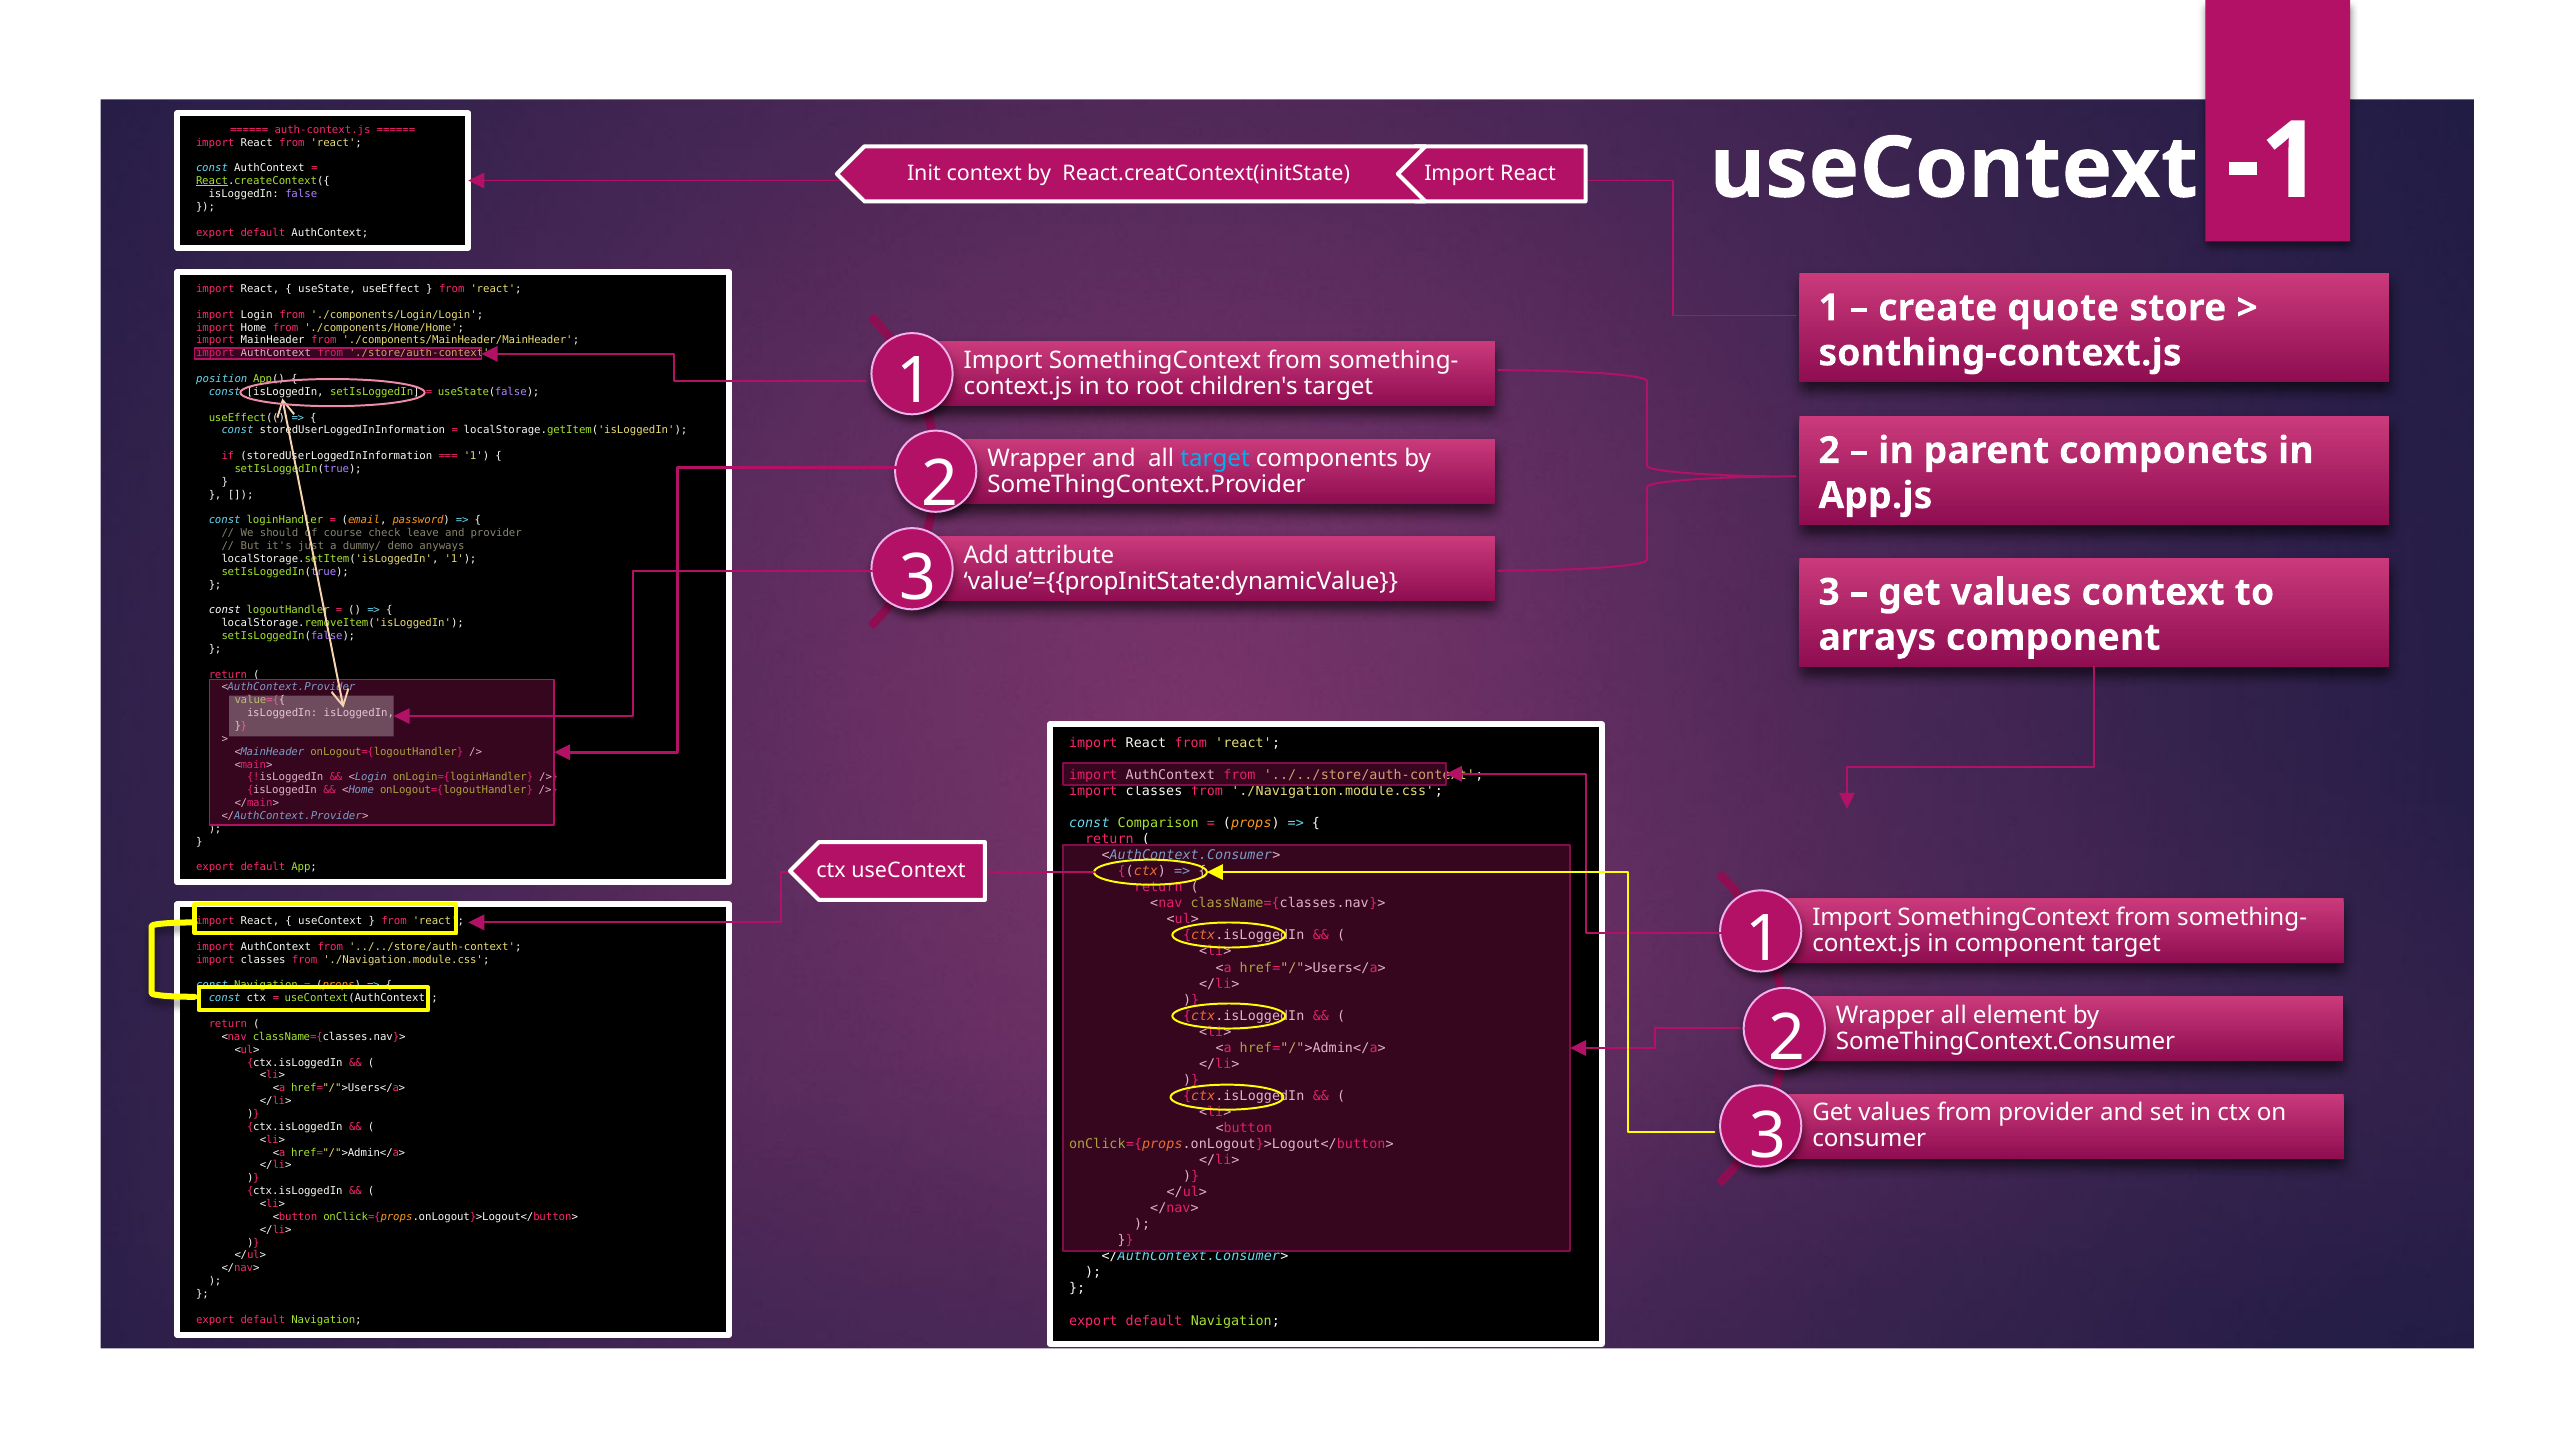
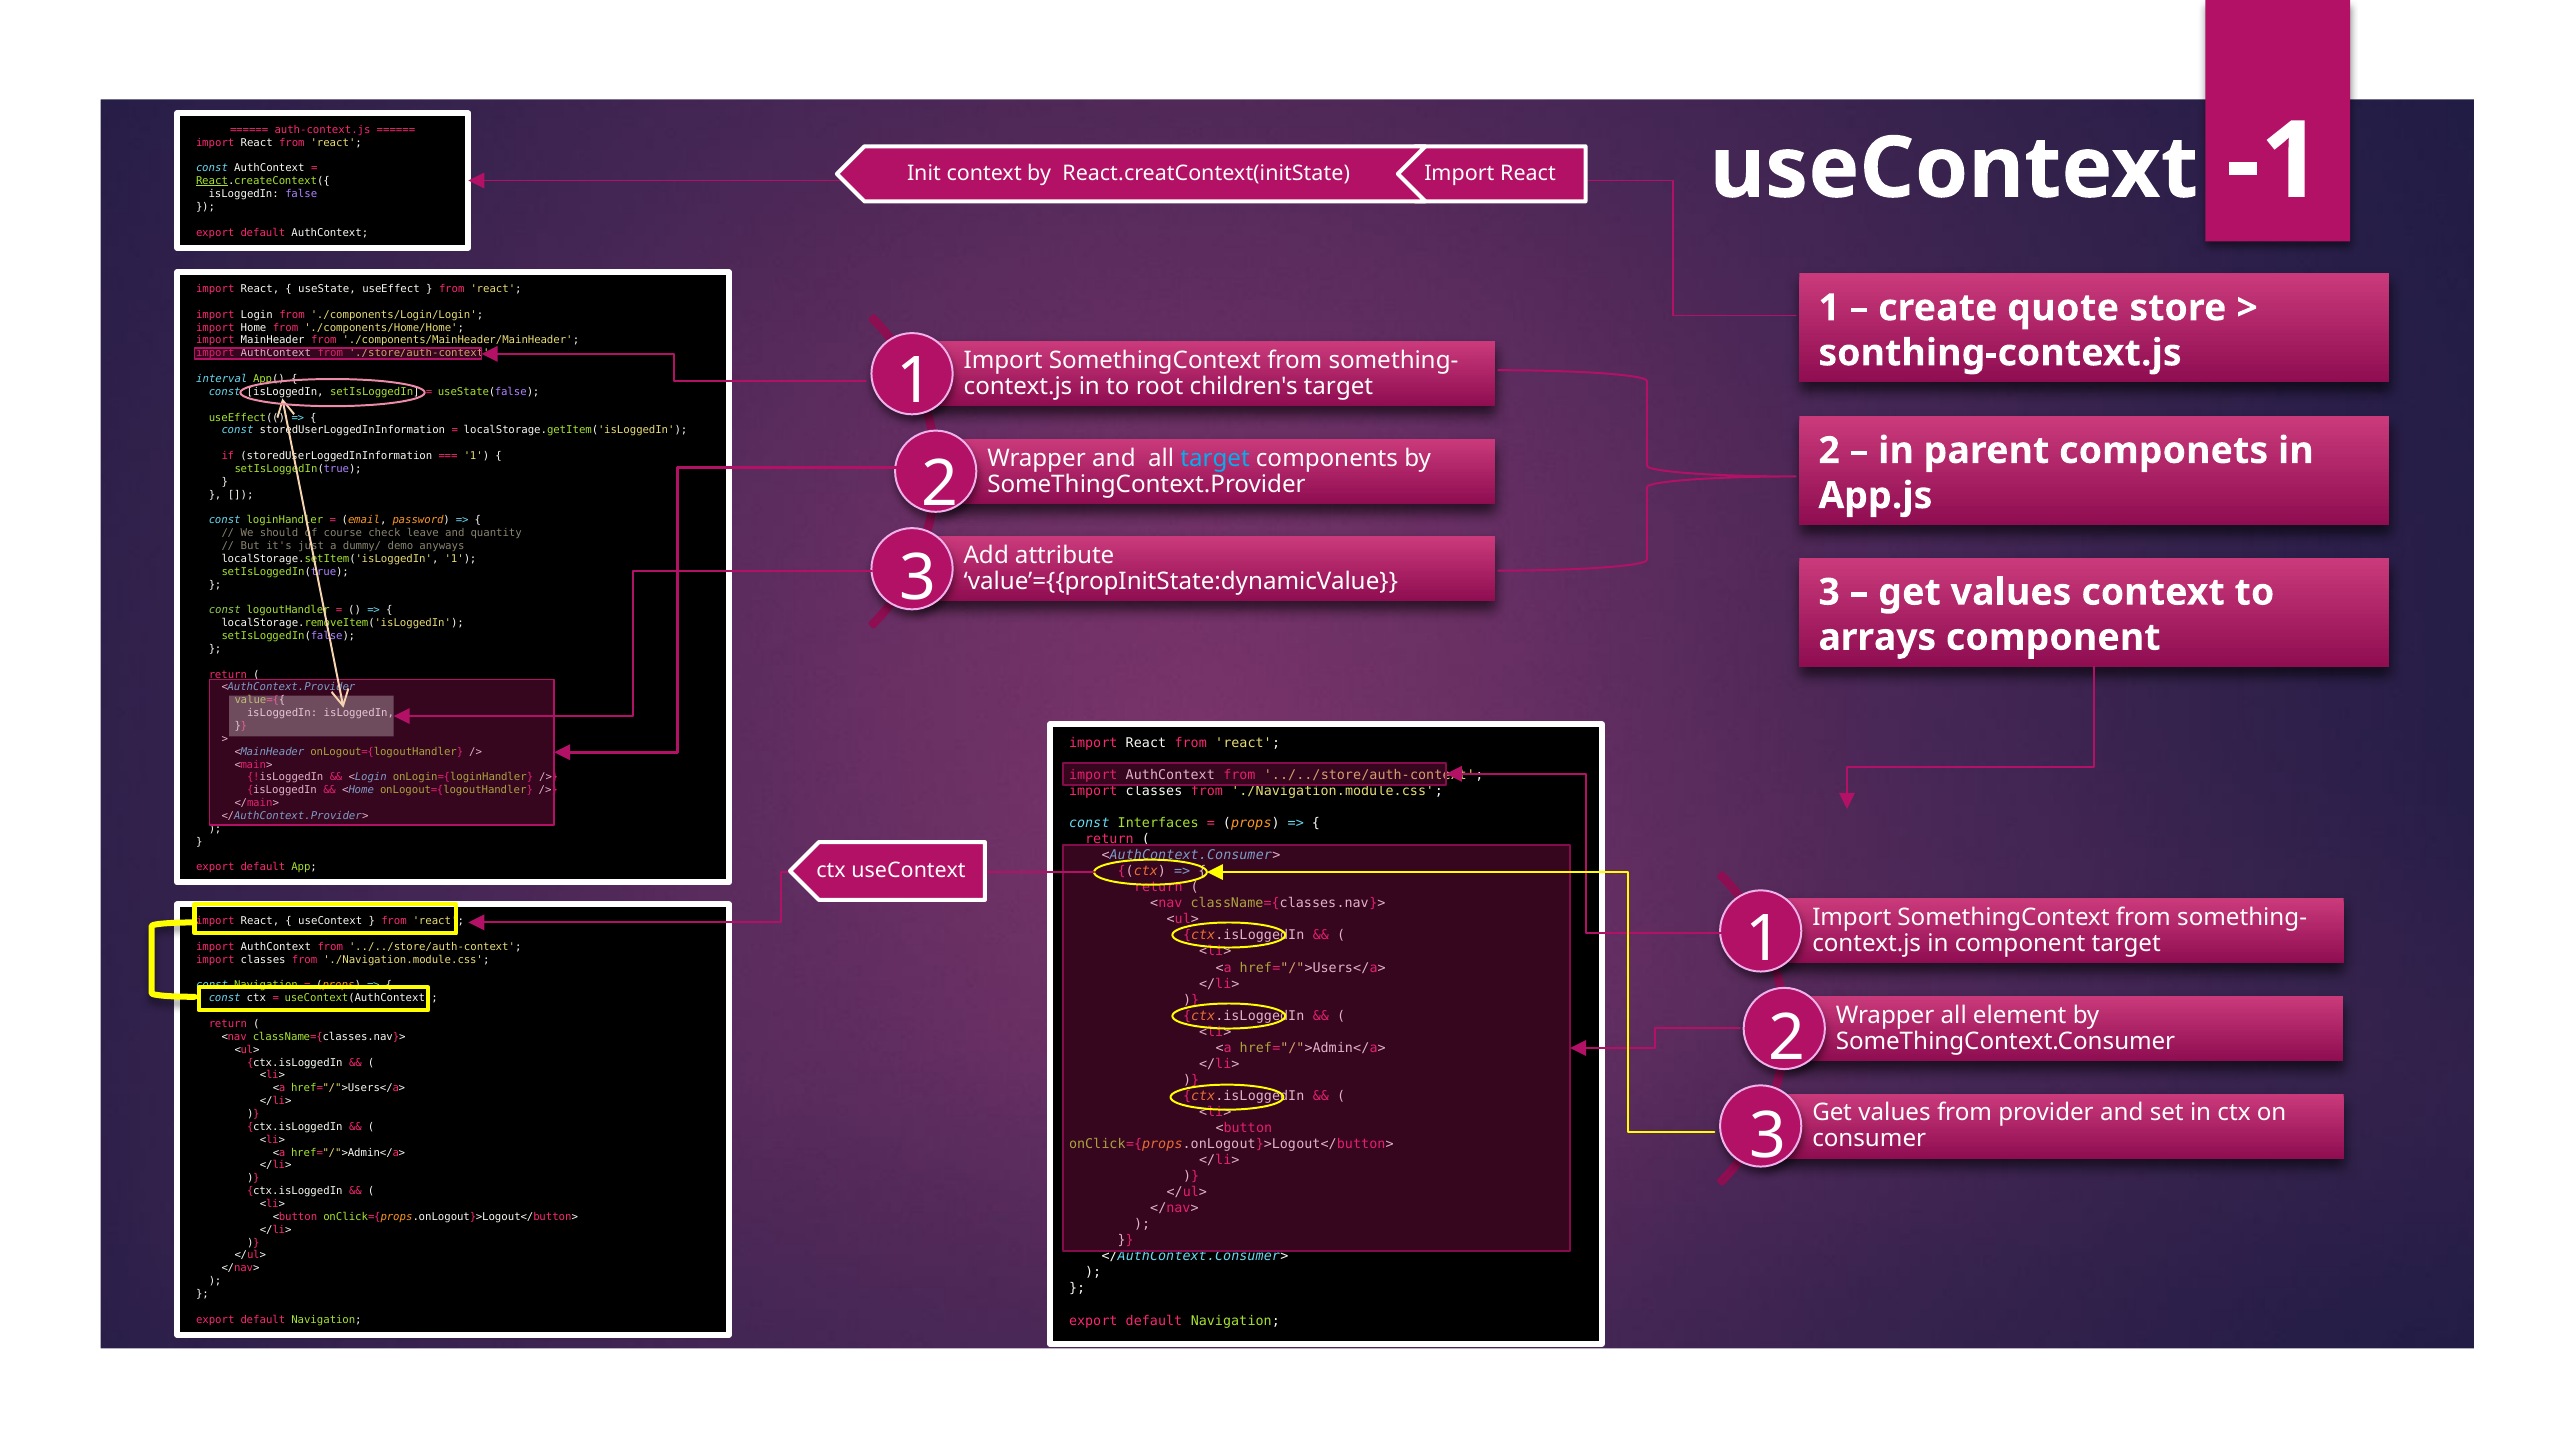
position: position -> interval (222, 379)
and provider: provider -> quantity (496, 533)
const colour: white -> light green (225, 610)
Comparison: Comparison -> Interfaces (1158, 823)
